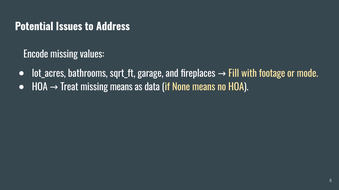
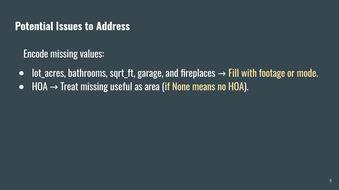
missing means: means -> useful (121, 87)
data: data -> area (152, 87)
